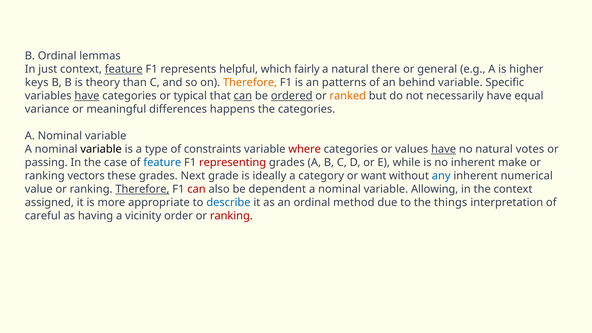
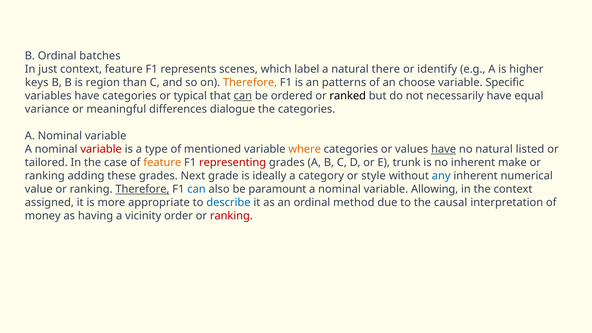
lemmas: lemmas -> batches (100, 56)
feature underline: present -> none (124, 69)
helpful: helpful -> scenes (239, 69)
fairly: fairly -> label (307, 69)
general: general -> identify (437, 69)
theory: theory -> region (103, 83)
behind: behind -> choose (417, 83)
have underline: present -> none (87, 96)
ordered underline: present -> none (292, 96)
ranked colour: orange -> black (348, 96)
happens: happens -> dialogue (233, 109)
variable colour: black -> red (101, 149)
constraints: constraints -> mentioned (213, 149)
where colour: red -> orange (305, 149)
votes: votes -> listed (530, 149)
passing: passing -> tailored (46, 163)
feature colour: blue -> orange (162, 163)
while: while -> trunk (407, 163)
vectors: vectors -> adding (86, 176)
want: want -> style (373, 176)
can colour: red -> blue (196, 189)
dependent: dependent -> paramount (277, 189)
things: things -> causal (451, 202)
careful: careful -> money (43, 216)
